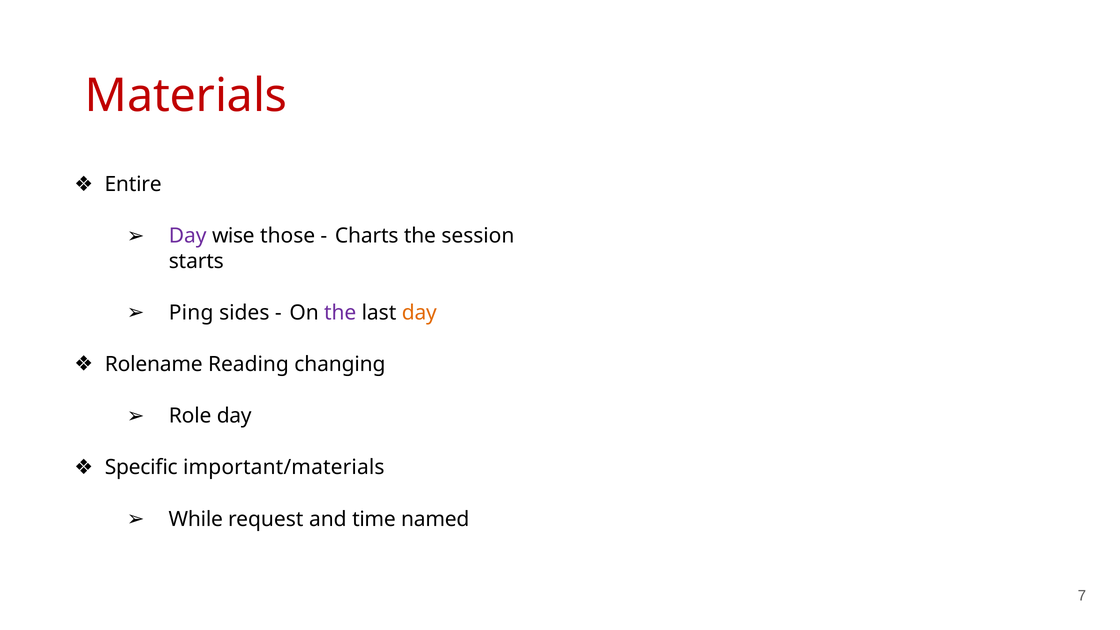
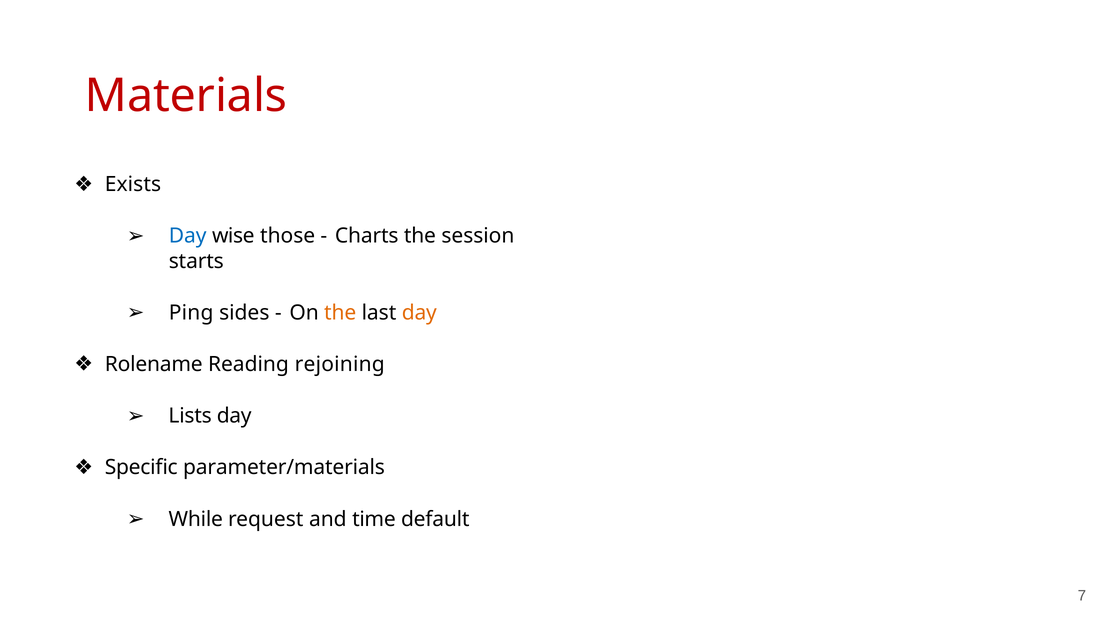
Entire: Entire -> Exists (133, 184)
Day colour: purple -> blue (188, 236)
the colour: purple -> orange (340, 313)
changing: changing -> rejoining (340, 364)
Role: Role -> Lists (190, 416)
important/materials: important/materials -> parameter/materials (284, 467)
named: named -> default (435, 519)
